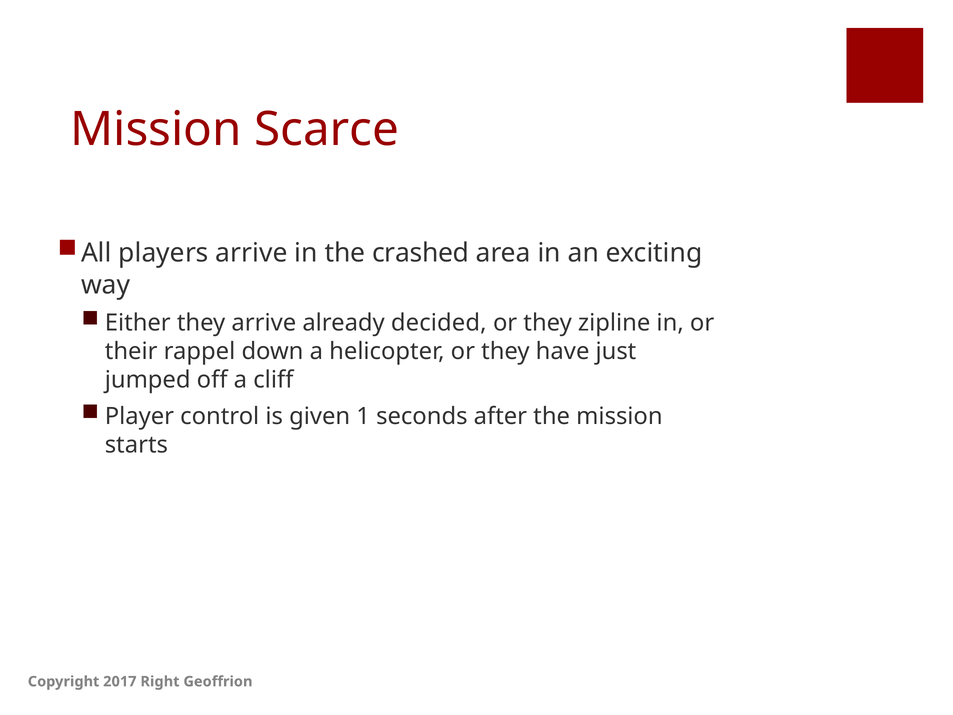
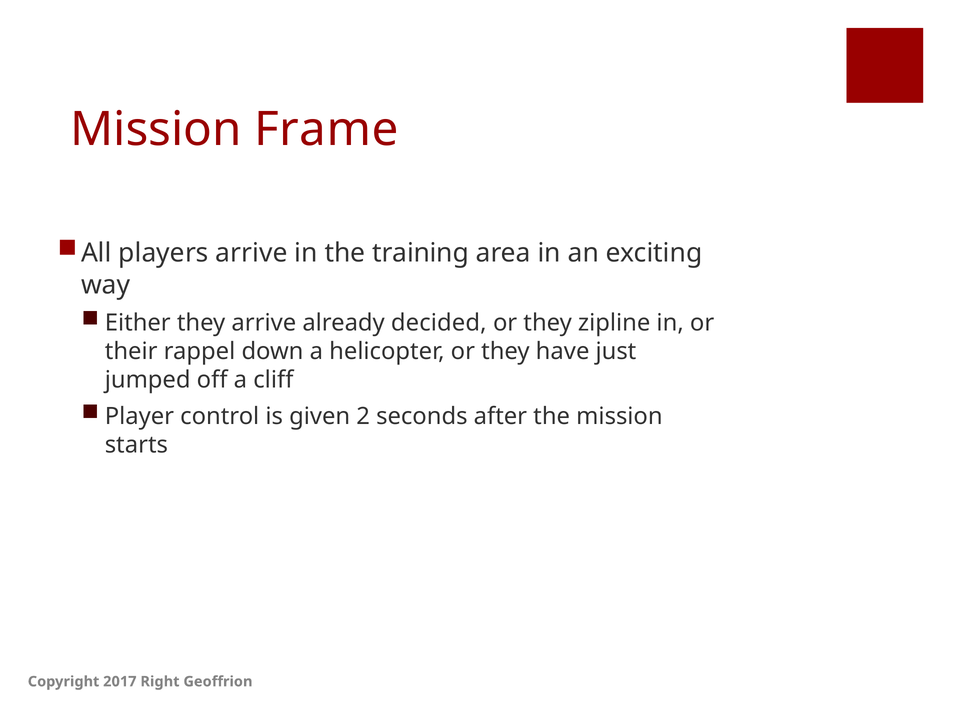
Scarce: Scarce -> Frame (326, 130)
crashed: crashed -> training (421, 253)
1: 1 -> 2 (363, 416)
